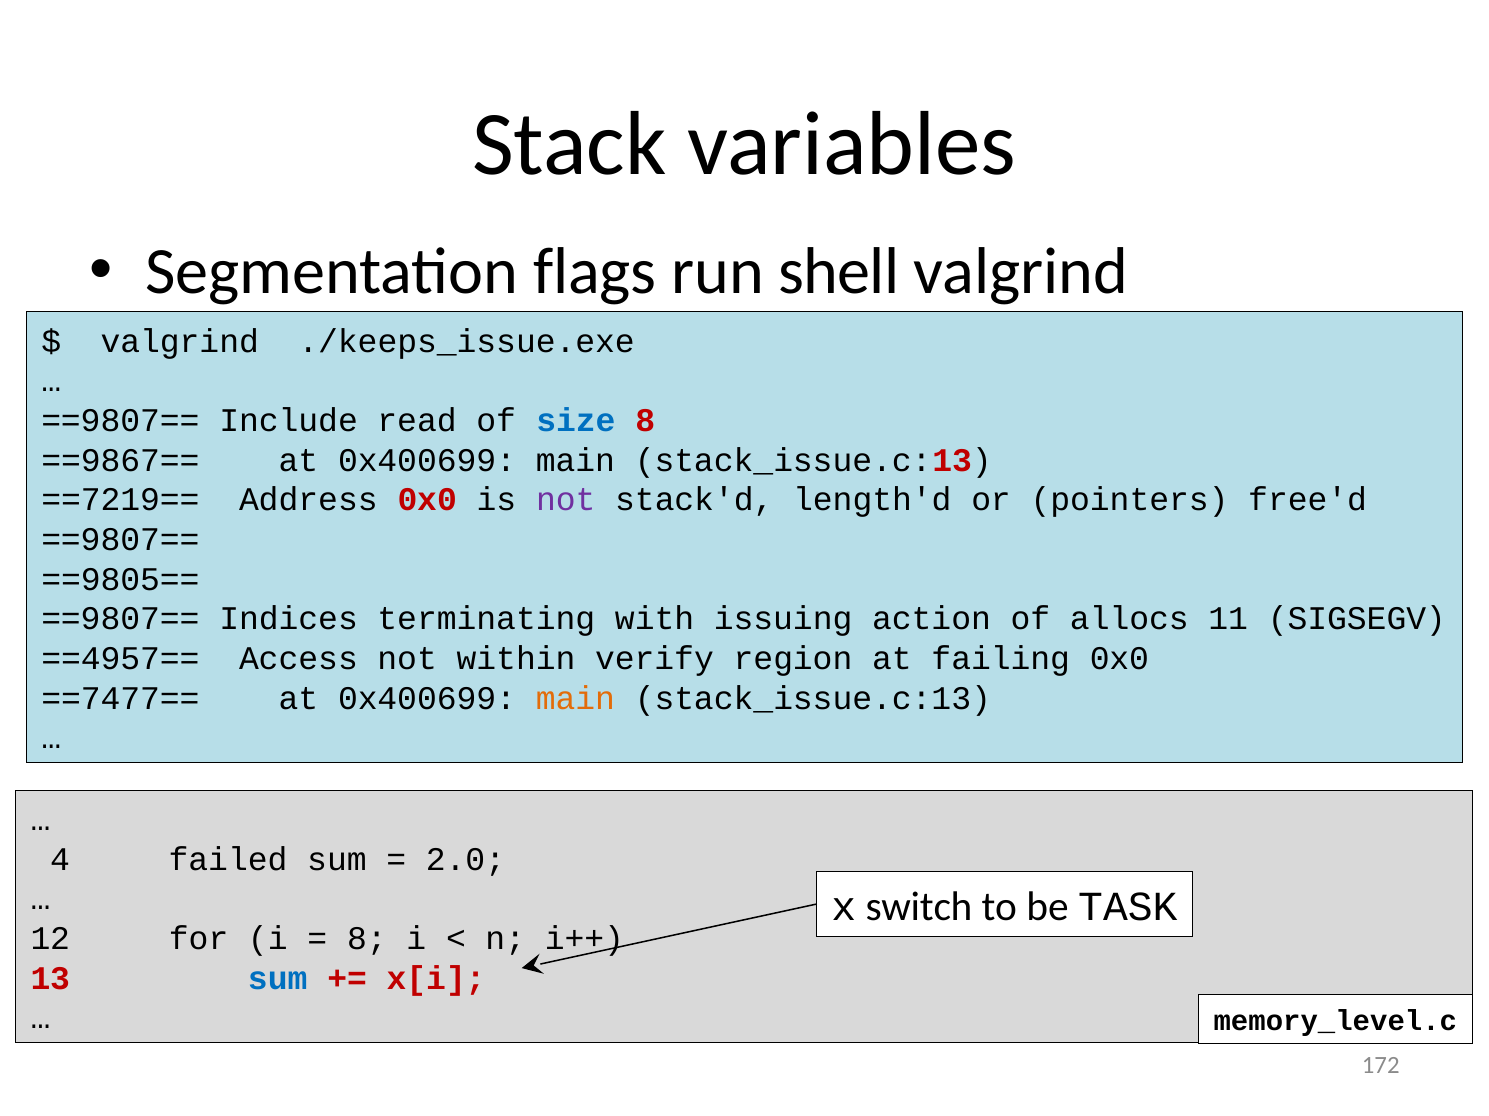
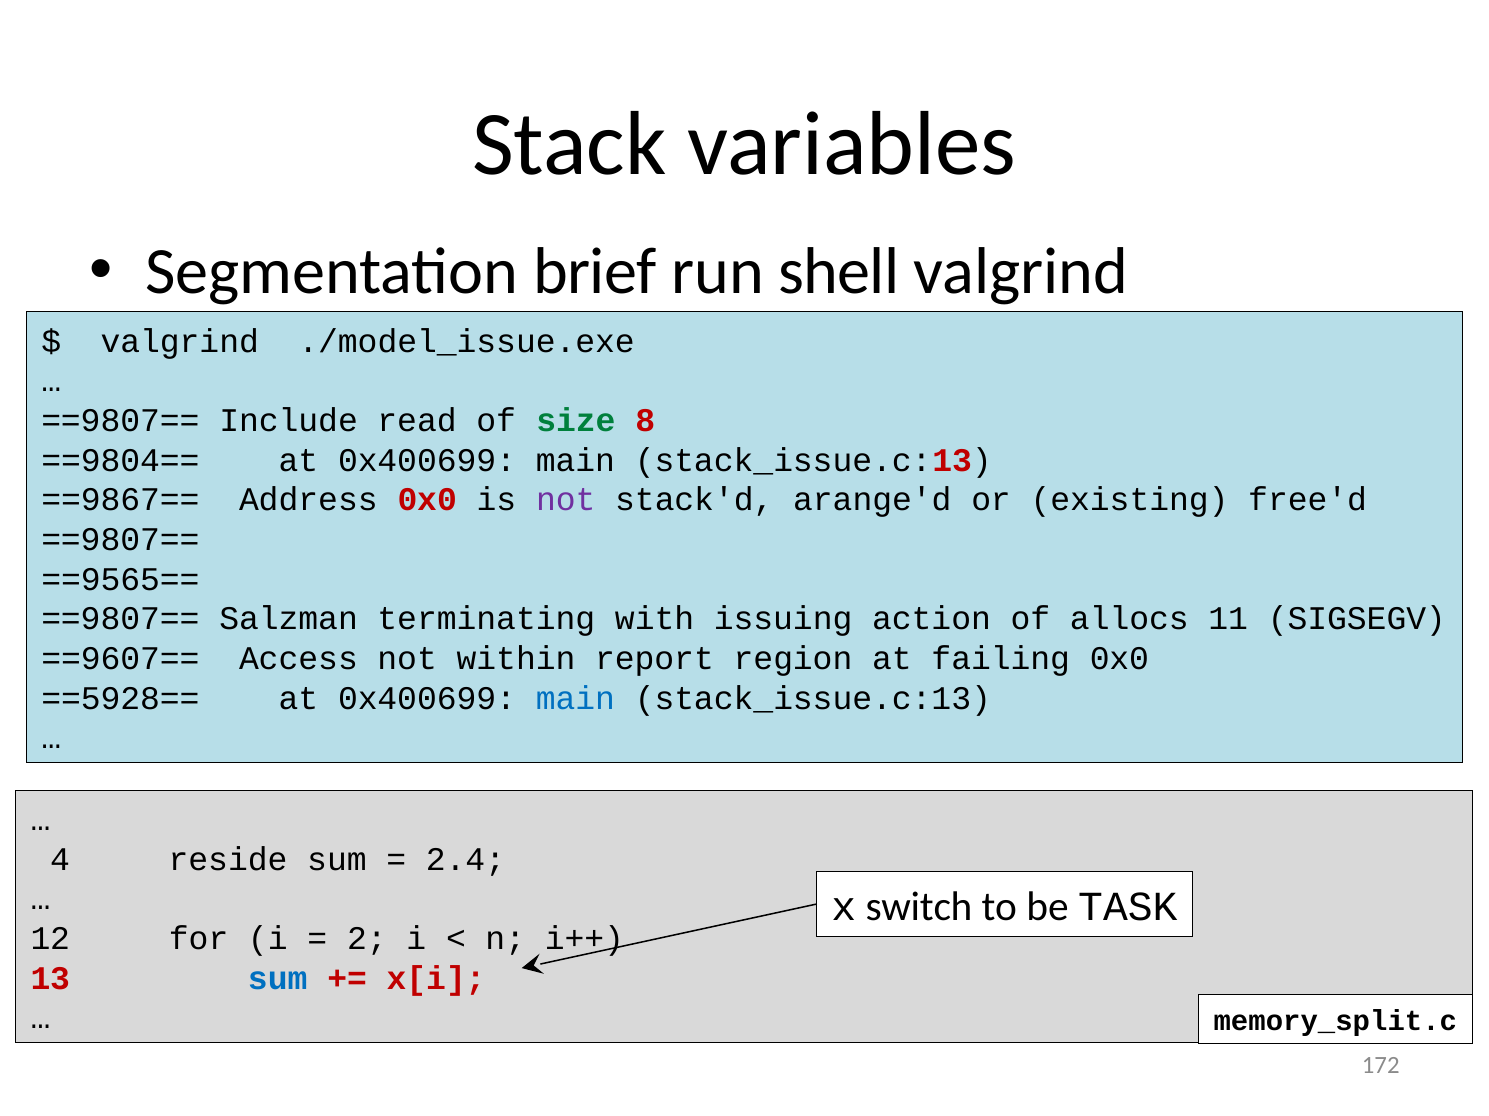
flags: flags -> brief (595, 272)
./keeps_issue.exe: ./keeps_issue.exe -> ./model_issue.exe (467, 342)
size colour: blue -> green (576, 421)
==9867==: ==9867== -> ==9804== (120, 461)
==7219==: ==7219== -> ==9867== (120, 500)
length'd: length'd -> arange'd (872, 500)
pointers: pointers -> existing (1130, 500)
==9805==: ==9805== -> ==9565== (120, 580)
Indices: Indices -> Salzman (289, 619)
==4957==: ==4957== -> ==9607== (120, 659)
verify: verify -> report (654, 659)
==7477==: ==7477== -> ==5928== (120, 699)
main colour: orange -> blue (575, 699)
failed: failed -> reside (228, 860)
2.0: 2.0 -> 2.4 (466, 860)
8: 8 -> 2 (367, 939)
memory_level.c: memory_level.c -> memory_split.c (1335, 1022)
